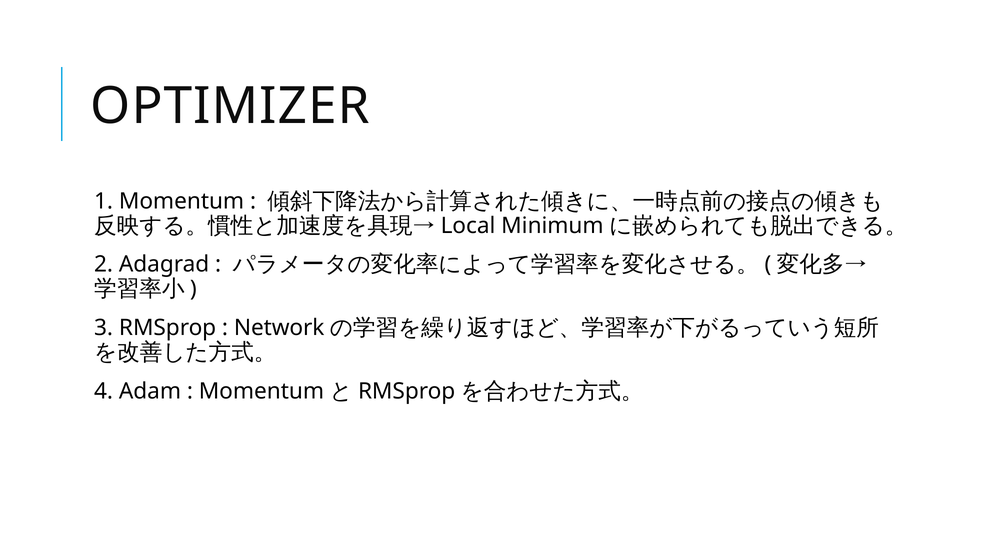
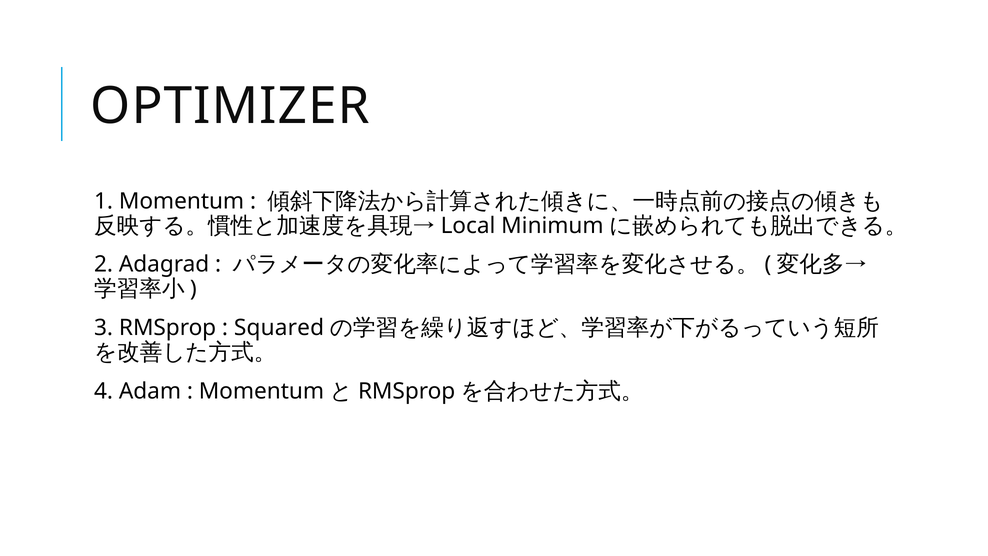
Network: Network -> Squared (279, 328)
